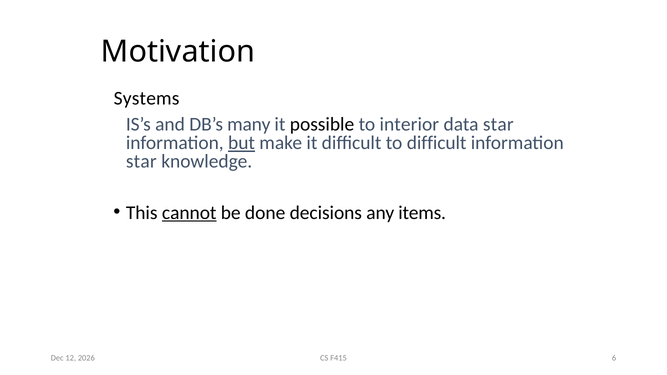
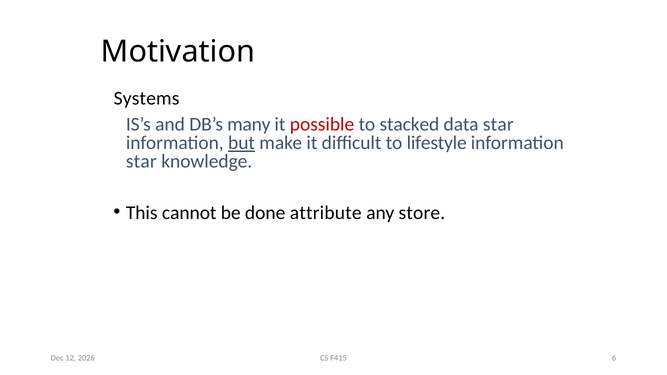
possible colour: black -> red (322, 124)
interior: interior -> stacked (409, 124)
to difficult: difficult -> lifestyle (437, 143)
cannot underline: present -> none (189, 213)
decisions: decisions -> attribute (326, 213)
items: items -> store (422, 213)
